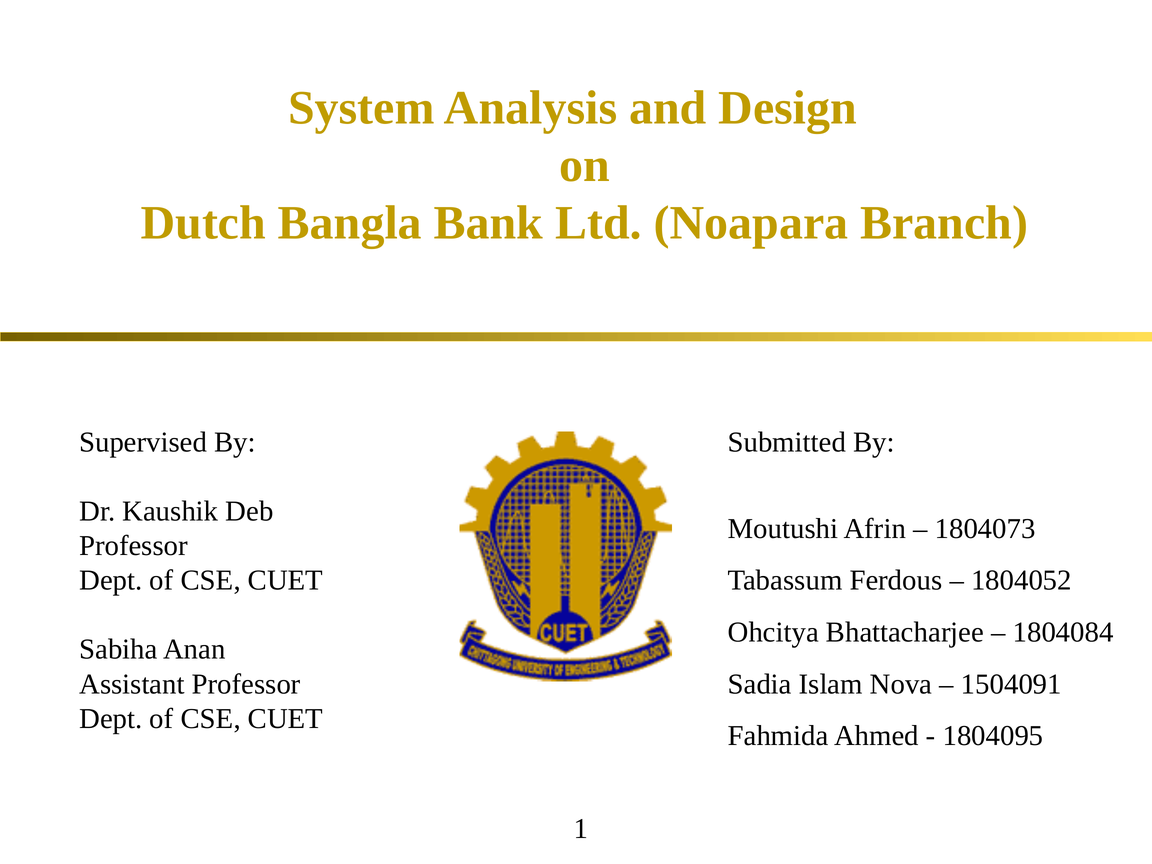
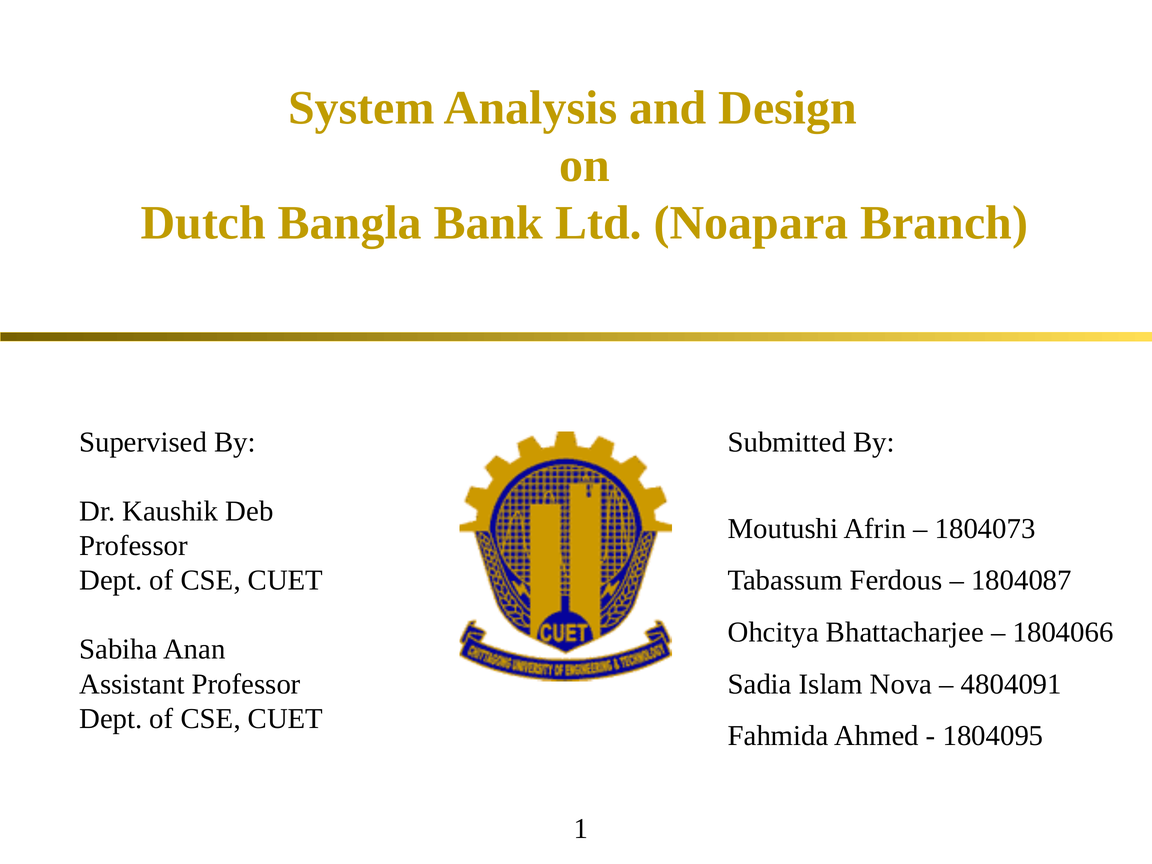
1804052: 1804052 -> 1804087 (1021, 580)
1804084: 1804084 -> 1804066 (1063, 632)
1504091: 1504091 -> 4804091 (1011, 684)
